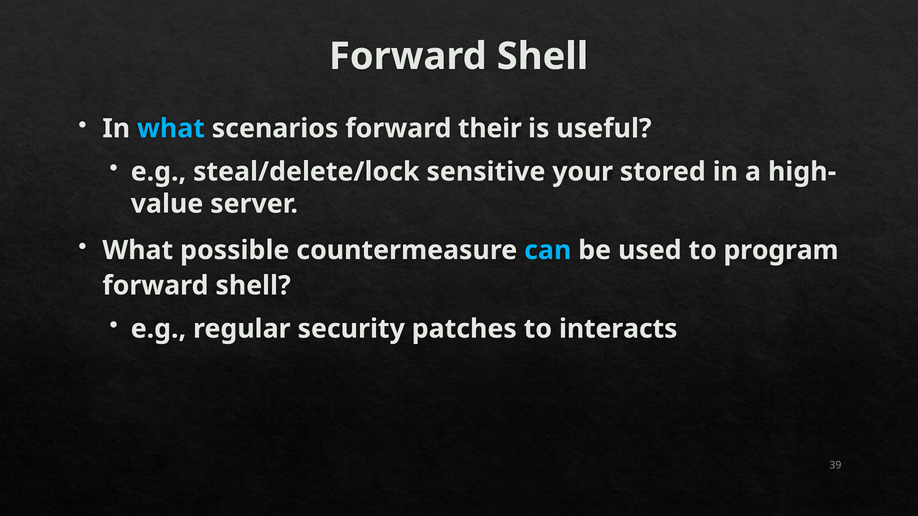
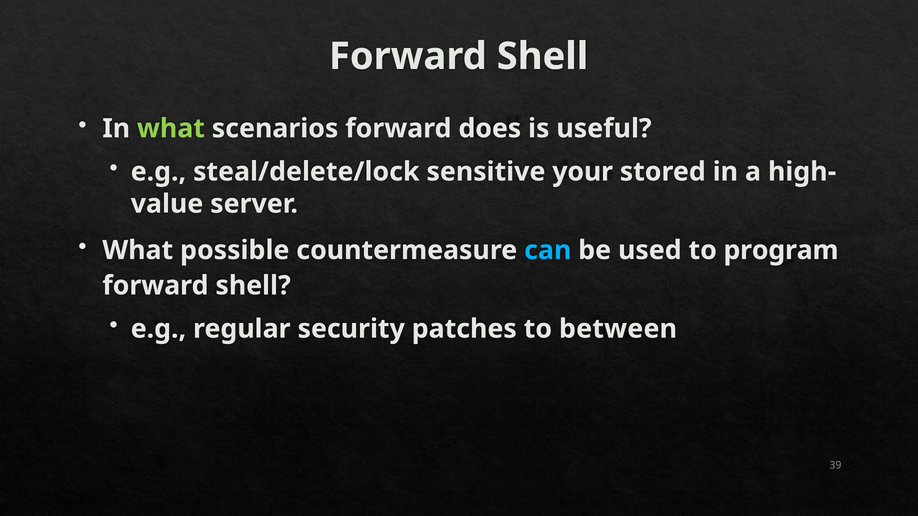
what colour: light blue -> light green (171, 129)
their: their -> does (490, 129)
interacts: interacts -> between (618, 329)
